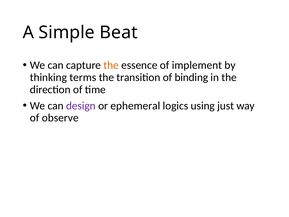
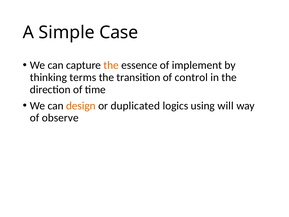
Beat: Beat -> Case (119, 32)
binding: binding -> control (191, 77)
design colour: purple -> orange (81, 106)
ephemeral: ephemeral -> duplicated (135, 106)
just: just -> will (226, 106)
